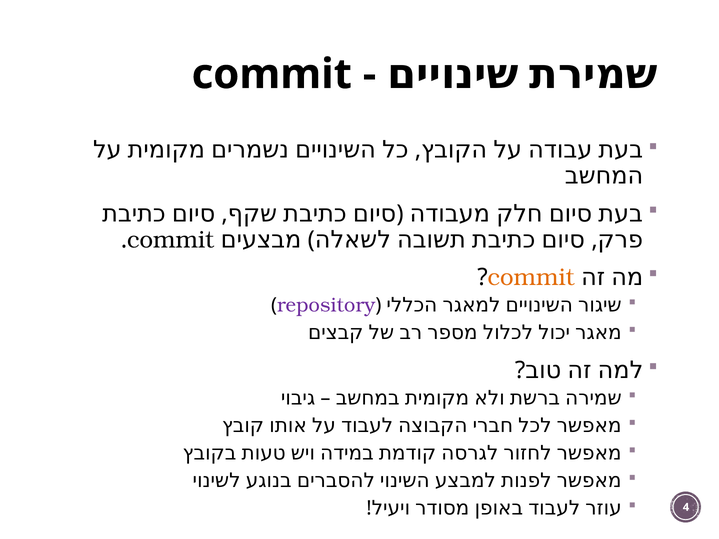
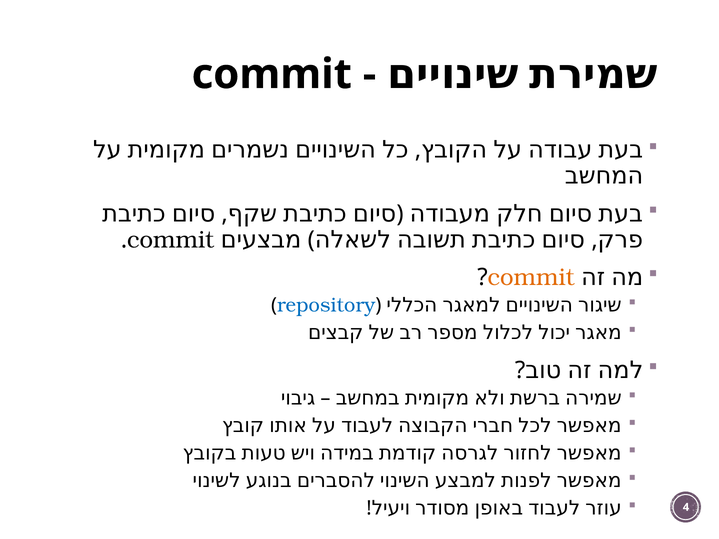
repository colour: purple -> blue (326, 305)
